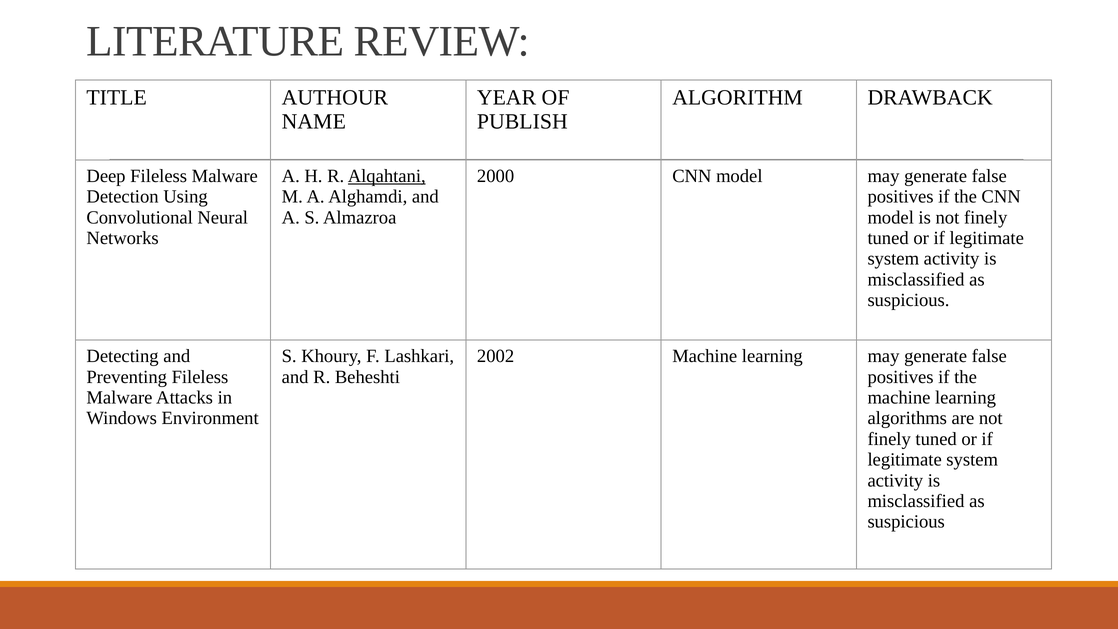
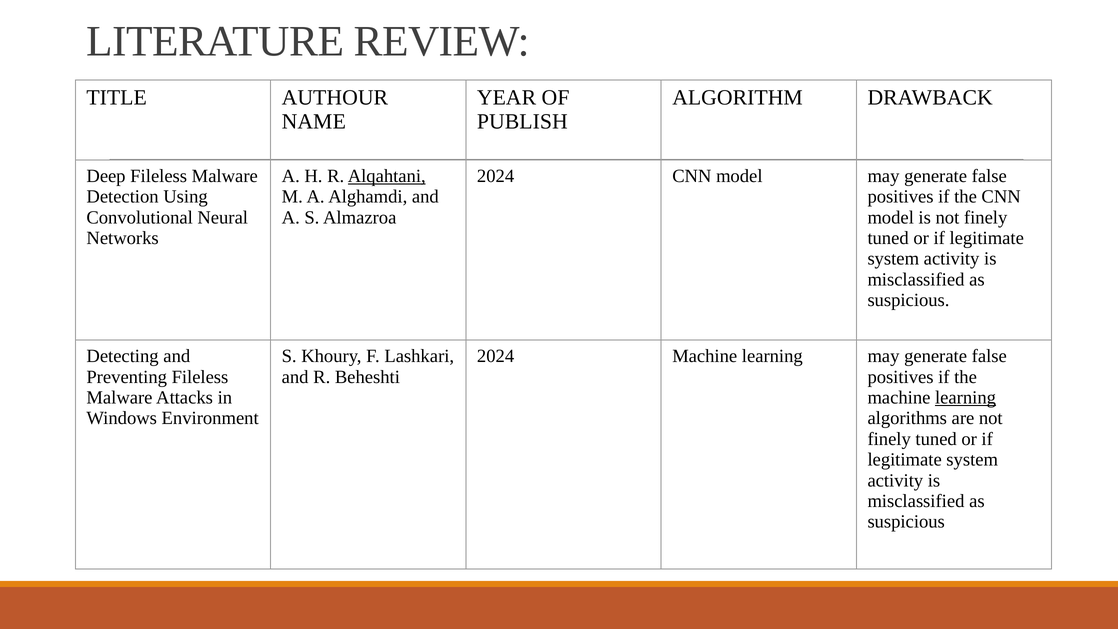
2000: 2000 -> 2024 (496, 176)
2002: 2002 -> 2024 (496, 356)
learning underline: none -> present (966, 398)
